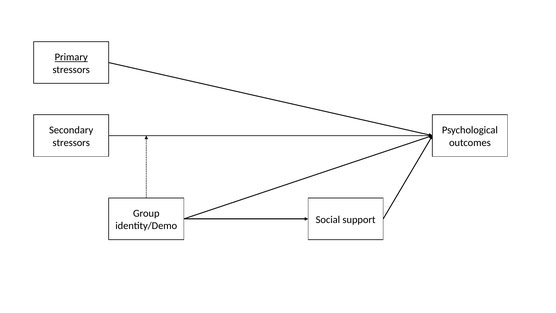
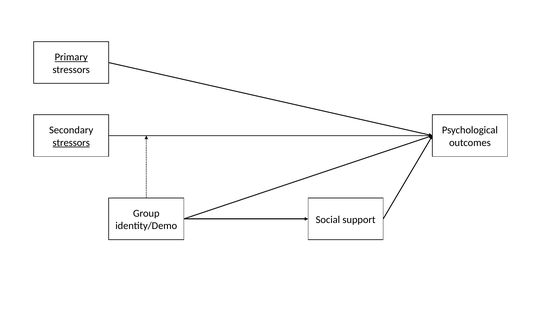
stressors underline: none -> present (71, 142)
